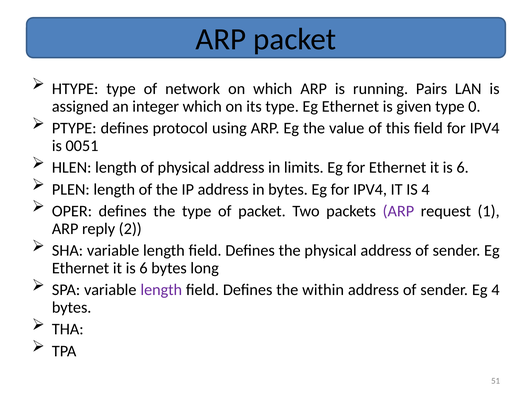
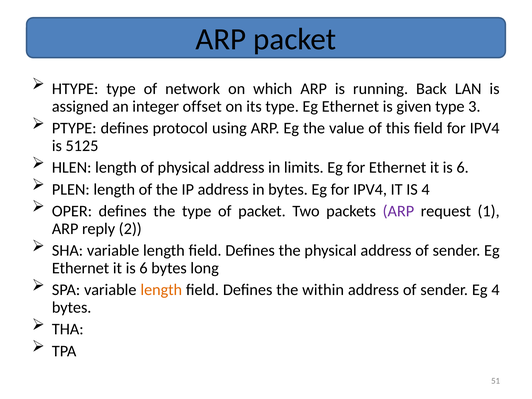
Pairs: Pairs -> Back (431, 89)
integer which: which -> offset (202, 106)
0: 0 -> 3 (474, 106)
0051: 0051 -> 5125 (82, 146)
length colour: purple -> orange (161, 290)
